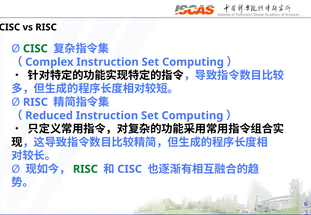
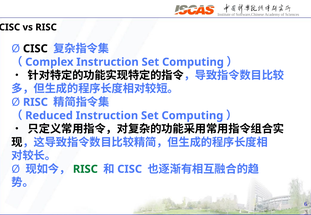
CISC colour: green -> black (35, 49)
